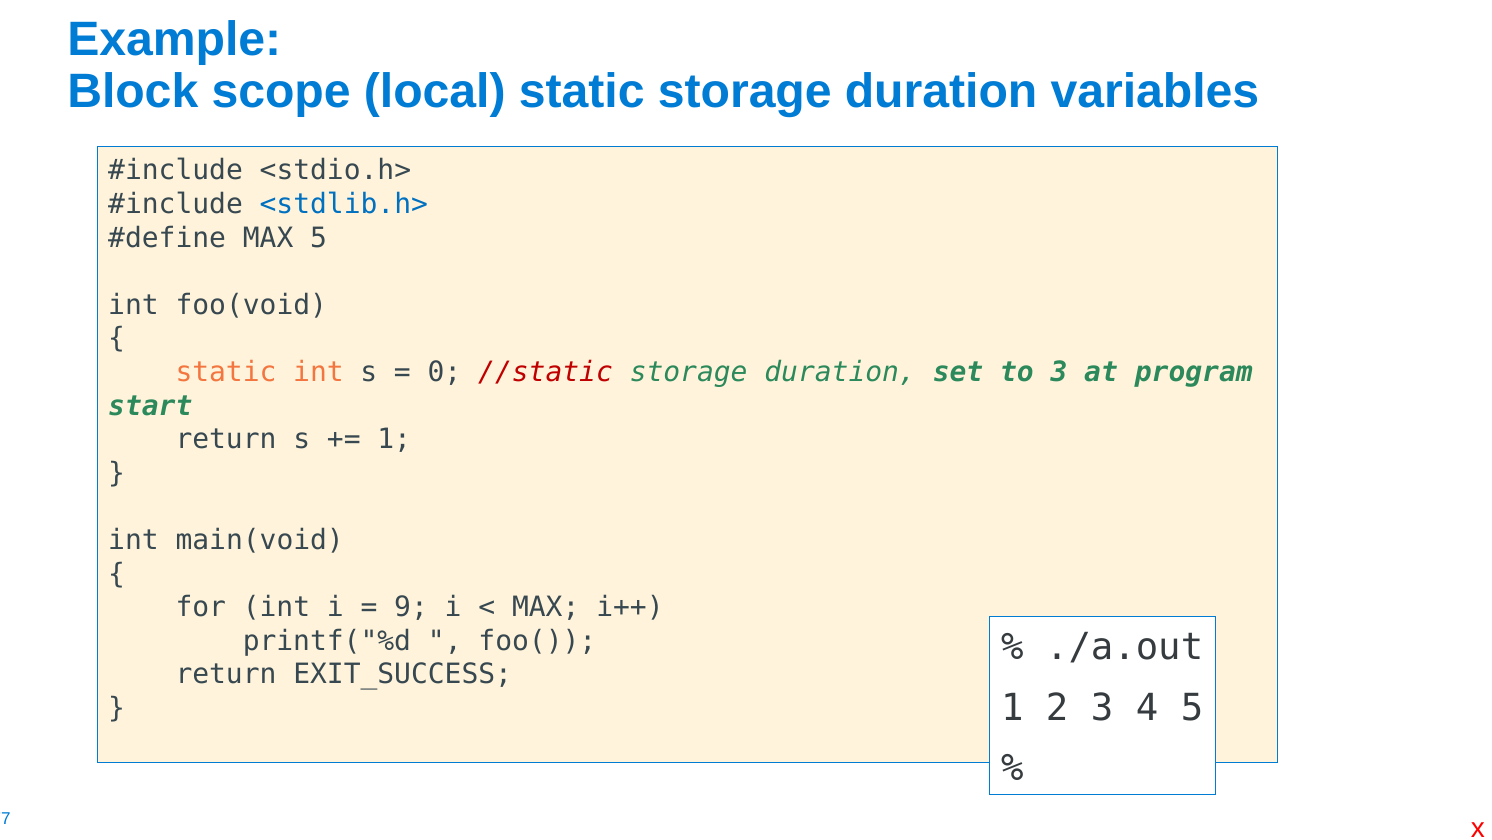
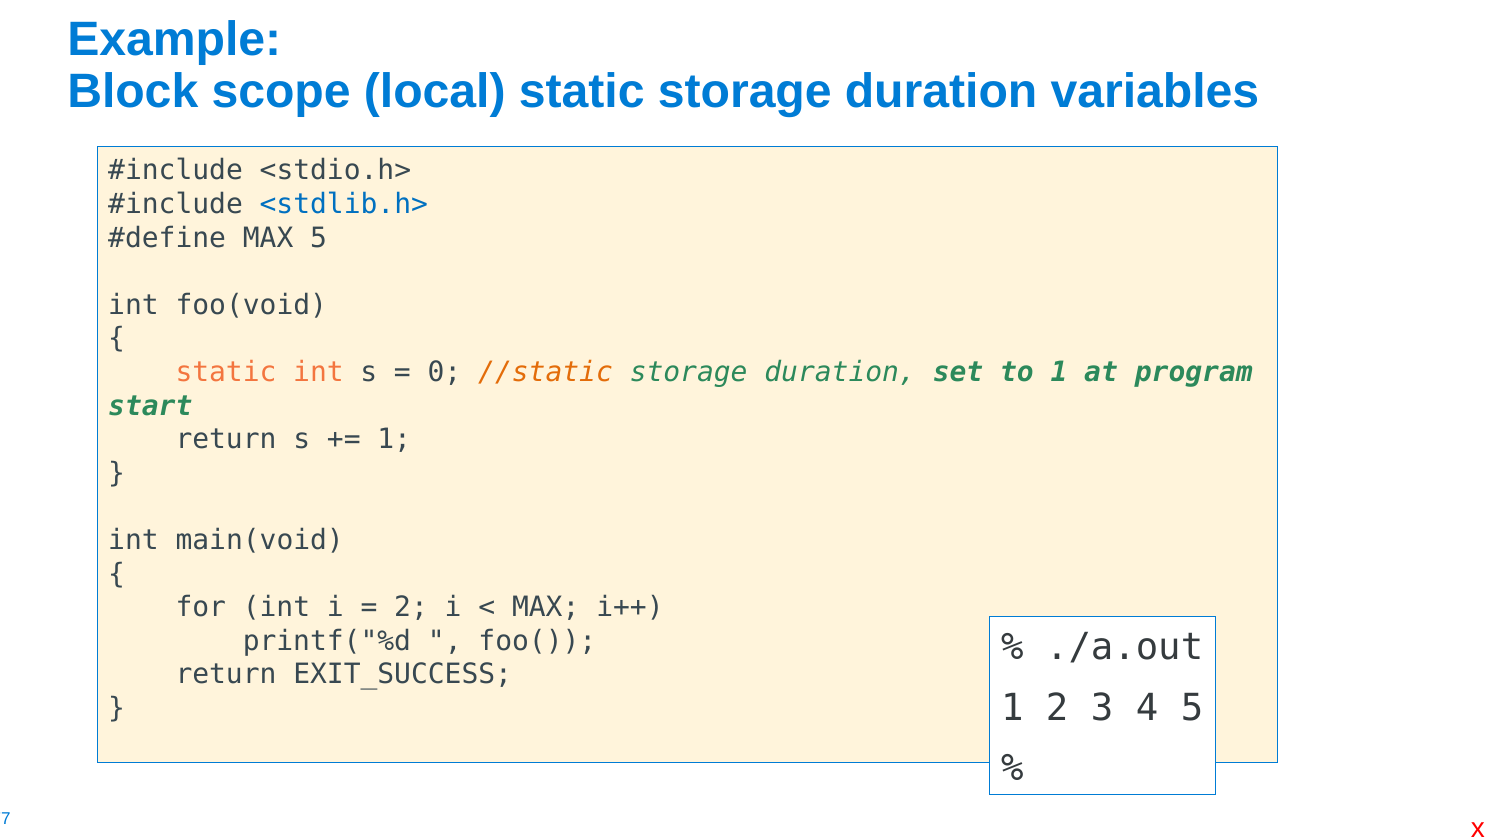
//static colour: red -> orange (546, 372)
to 3: 3 -> 1 (1059, 372)
9: 9 -> 2 (411, 607)
